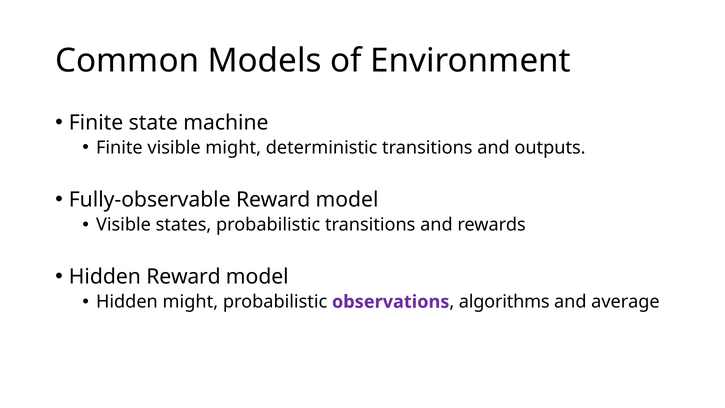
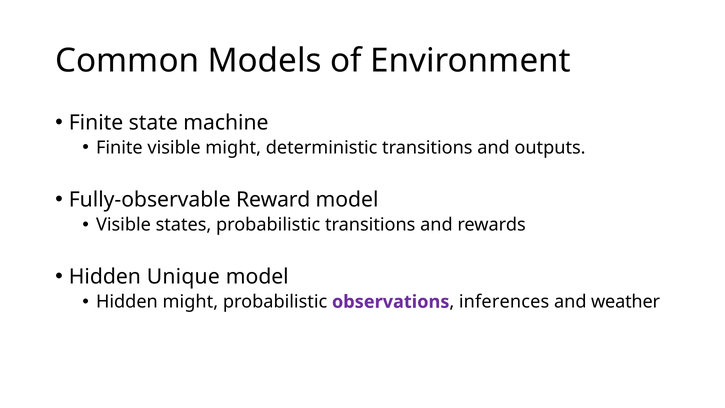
Hidden Reward: Reward -> Unique (183, 277)
algorithms: algorithms -> inferences (504, 302)
average: average -> weather (626, 302)
